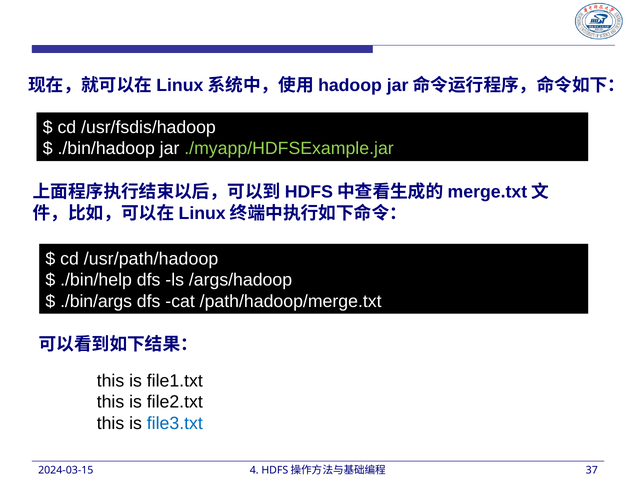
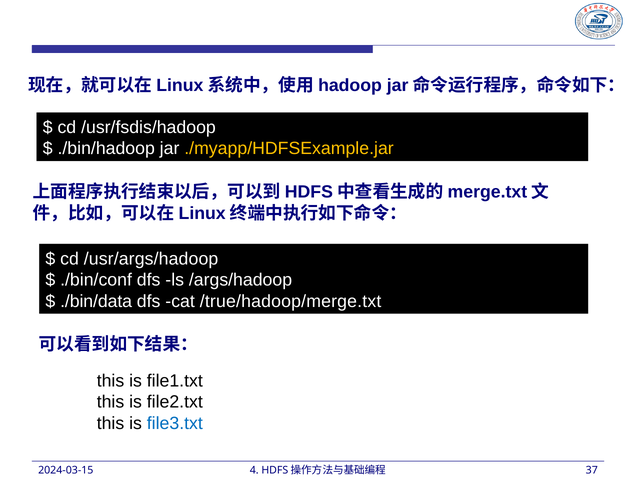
./myapp/HDFSExample.jar colour: light green -> yellow (289, 149)
/usr/path/hadoop: /usr/path/hadoop -> /usr/args/hadoop (151, 259)
./bin/help: ./bin/help -> ./bin/conf (96, 280)
./bin/args: ./bin/args -> ./bin/data (96, 301)
/path/hadoop/merge.txt: /path/hadoop/merge.txt -> /true/hadoop/merge.txt (291, 301)
